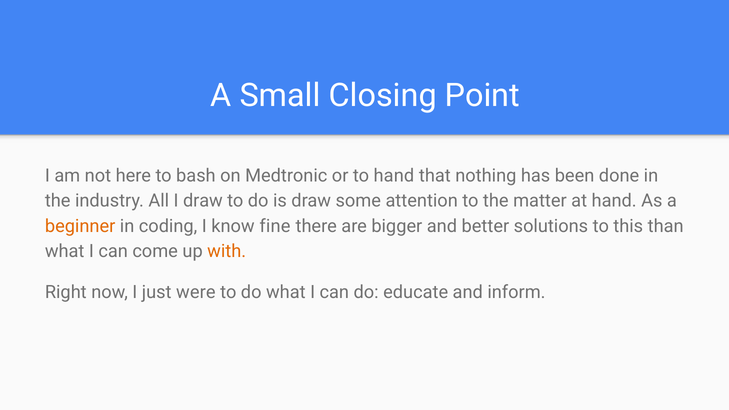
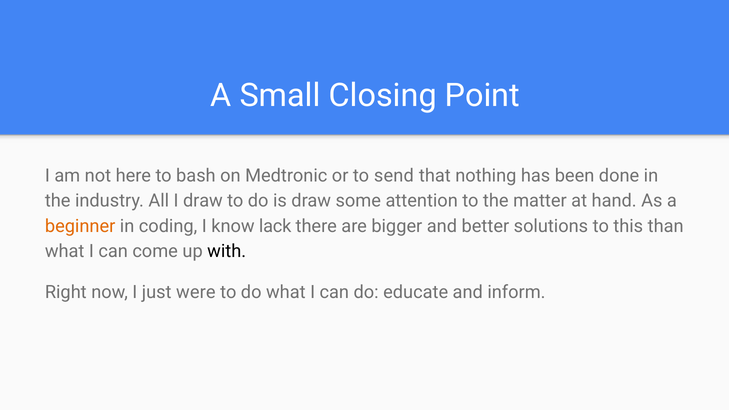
to hand: hand -> send (394, 176)
fine: fine -> lack (275, 226)
with colour: orange -> black (227, 251)
